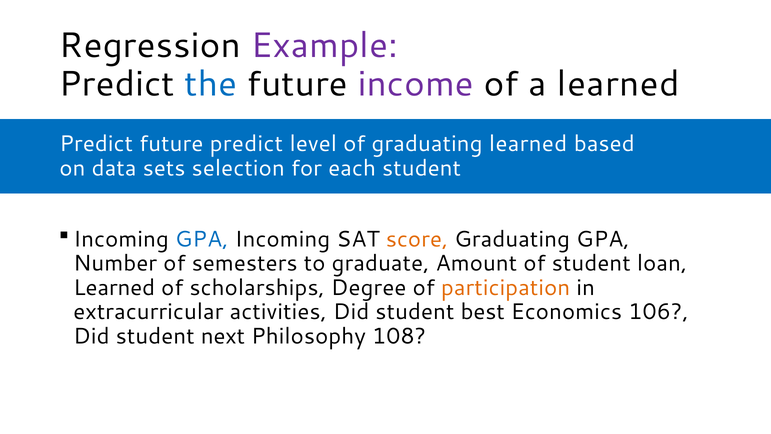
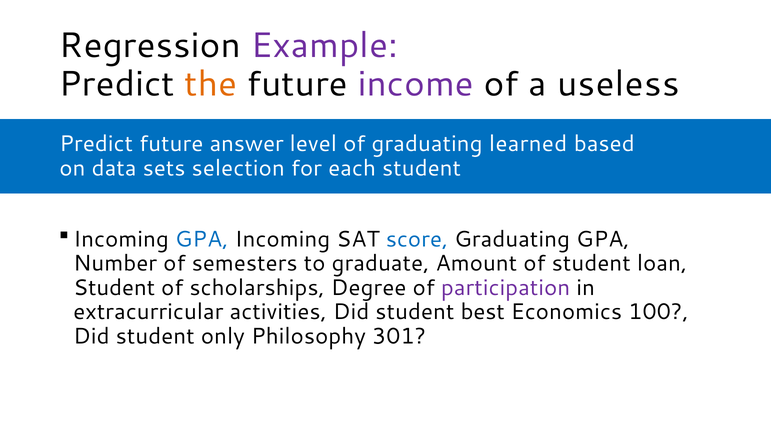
the colour: blue -> orange (211, 84)
a learned: learned -> useless (618, 84)
future predict: predict -> answer (247, 144)
score colour: orange -> blue (417, 239)
Learned: Learned -> Student (114, 288)
participation colour: orange -> purple (506, 288)
106: 106 -> 100 (658, 312)
next: next -> only (223, 336)
108: 108 -> 301 (399, 336)
